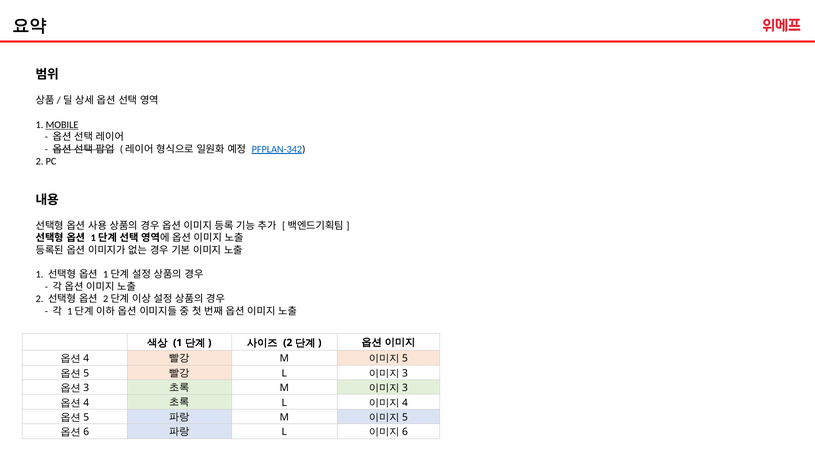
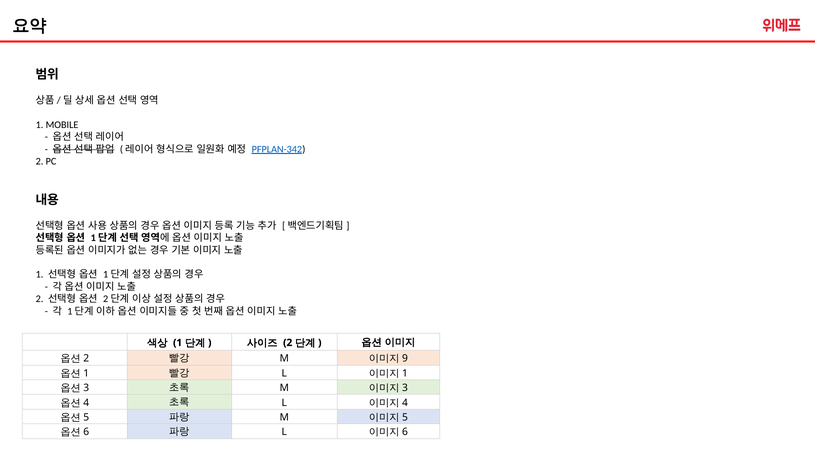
MOBILE underline: present -> none (62, 125)
4: 4 -> 2 (86, 359)
5: 5 -> 9 (405, 359)
5: 5 -> 1 (86, 374)
3: 3 -> 1 (405, 374)
